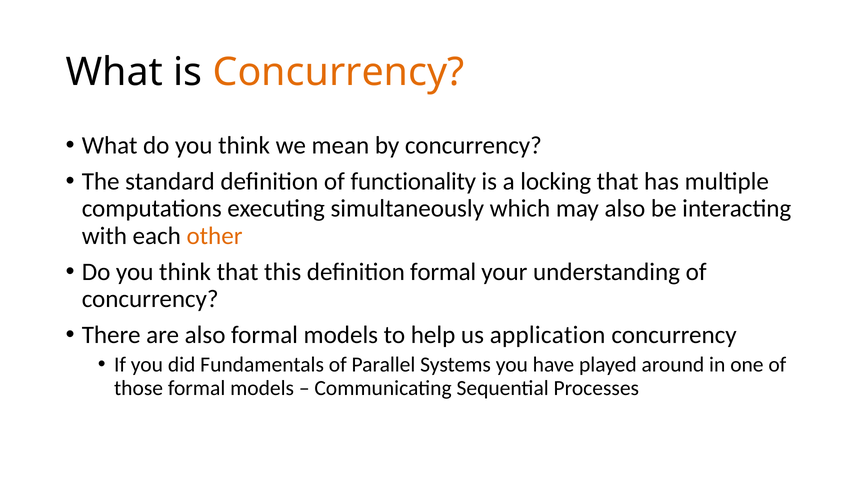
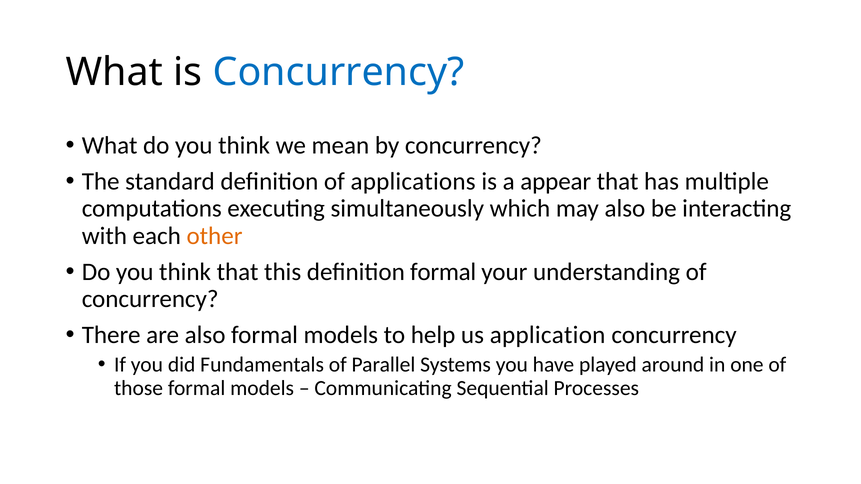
Concurrency colour: orange -> blue (339, 72)
functionality: functionality -> applications (413, 182)
locking: locking -> appear (556, 182)
